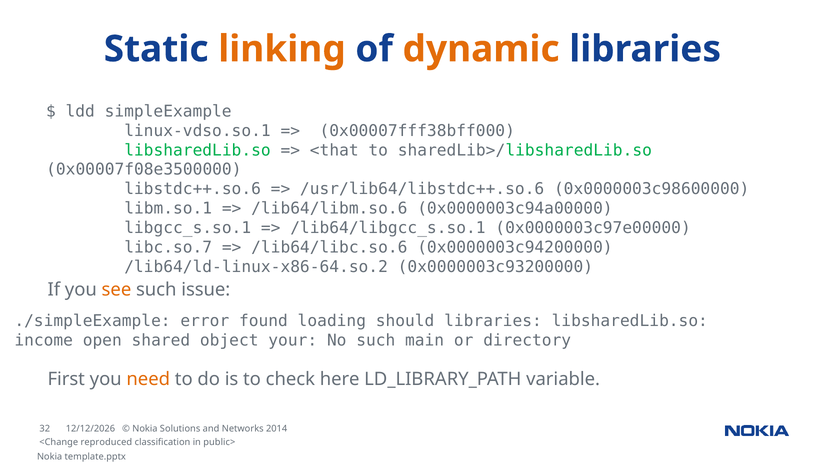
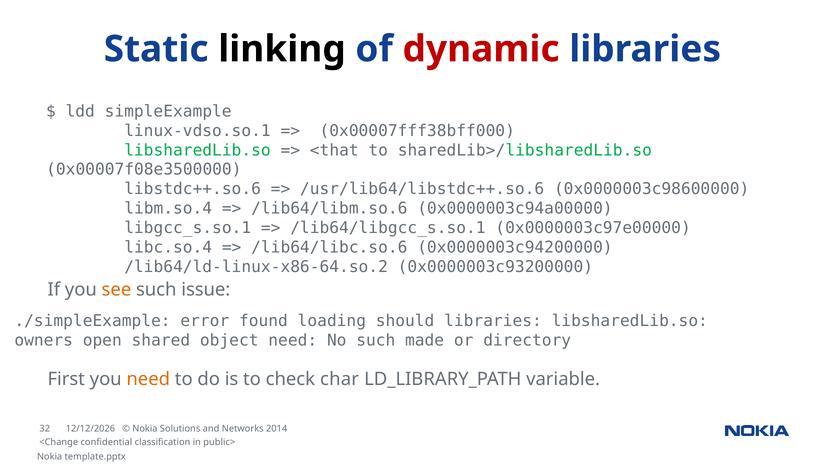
linking colour: orange -> black (282, 49)
dynamic colour: orange -> red (481, 49)
libm.so.1: libm.so.1 -> libm.so.4 (168, 209)
libc.so.7: libc.so.7 -> libc.so.4 (168, 248)
income: income -> owners (44, 341)
object your: your -> need (293, 341)
main: main -> made (425, 341)
here: here -> char (340, 380)
reproduced: reproduced -> confidential (106, 443)
